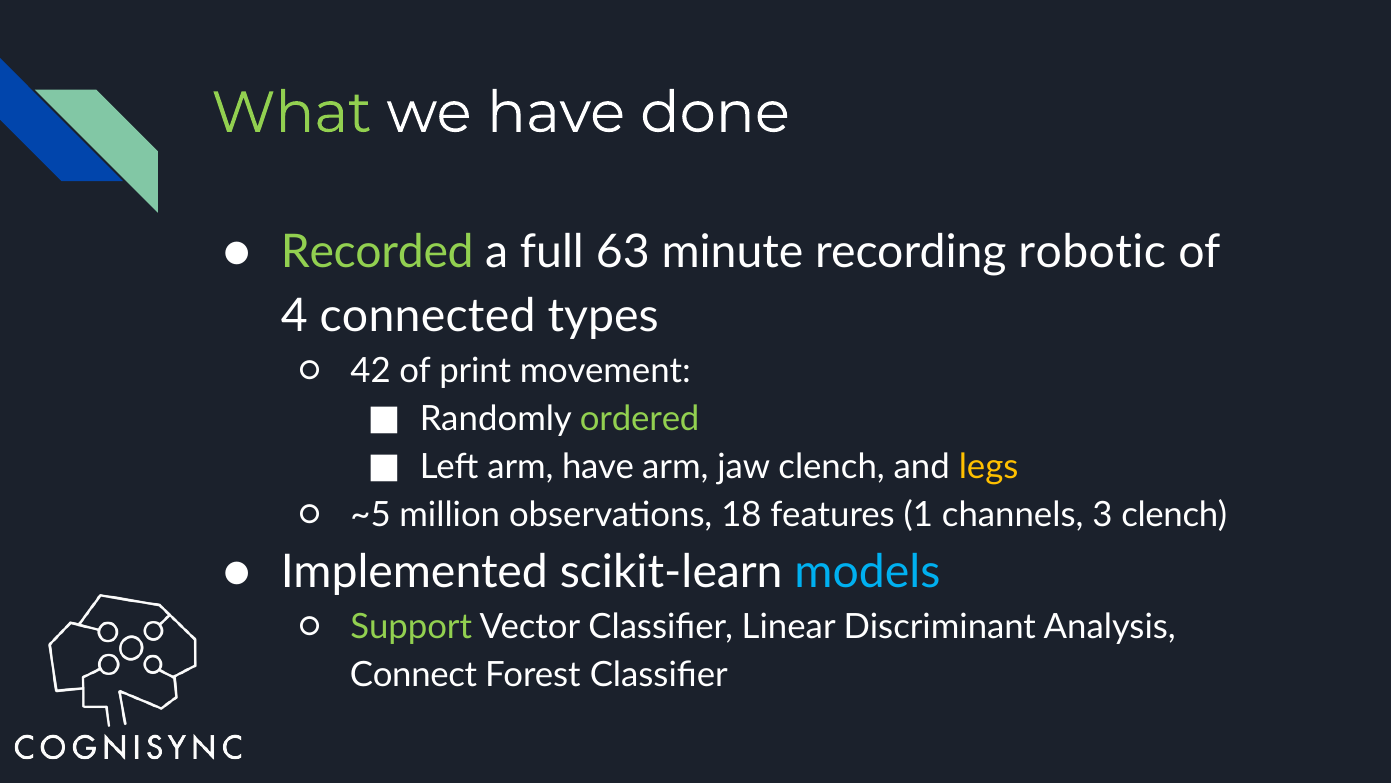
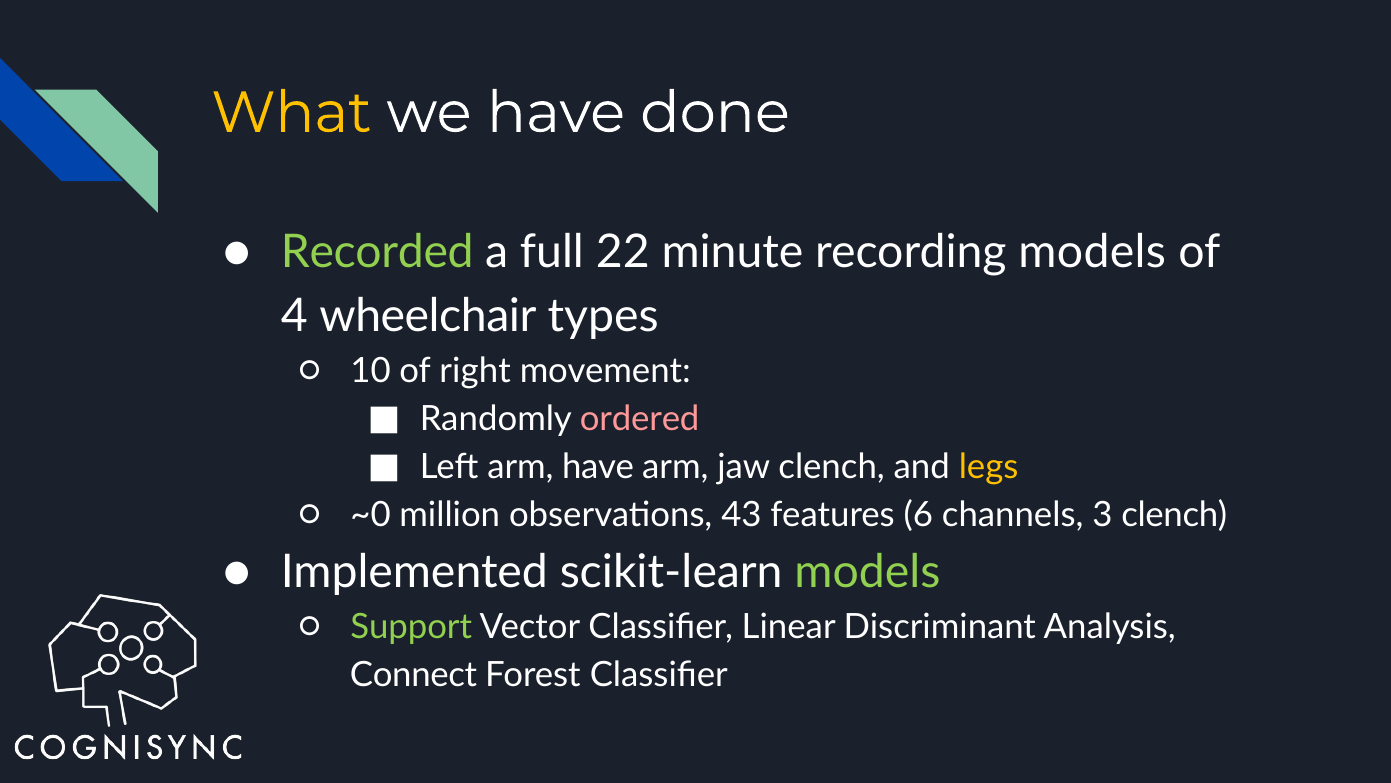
What colour: light green -> yellow (291, 113)
63: 63 -> 22 (623, 252)
recording robotic: robotic -> models (1092, 252)
connected: connected -> wheelchair (428, 316)
42: 42 -> 10 (371, 370)
print: print -> right (475, 370)
ordered colour: light green -> pink (640, 418)
~5: ~5 -> ~0 (371, 514)
18: 18 -> 43 (741, 514)
1: 1 -> 6 (918, 514)
models colour: light blue -> light green (867, 572)
